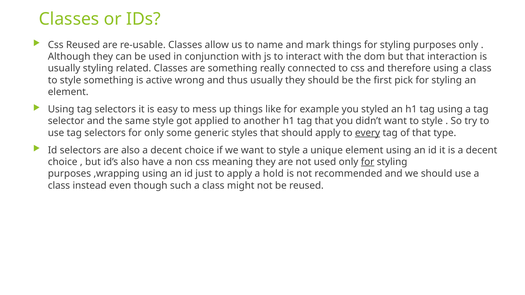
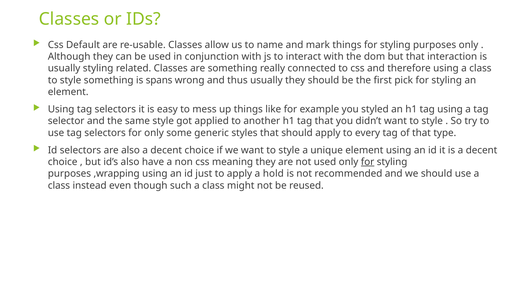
Css Reused: Reused -> Default (83, 45)
active: active -> spans (159, 80)
every underline: present -> none (368, 133)
